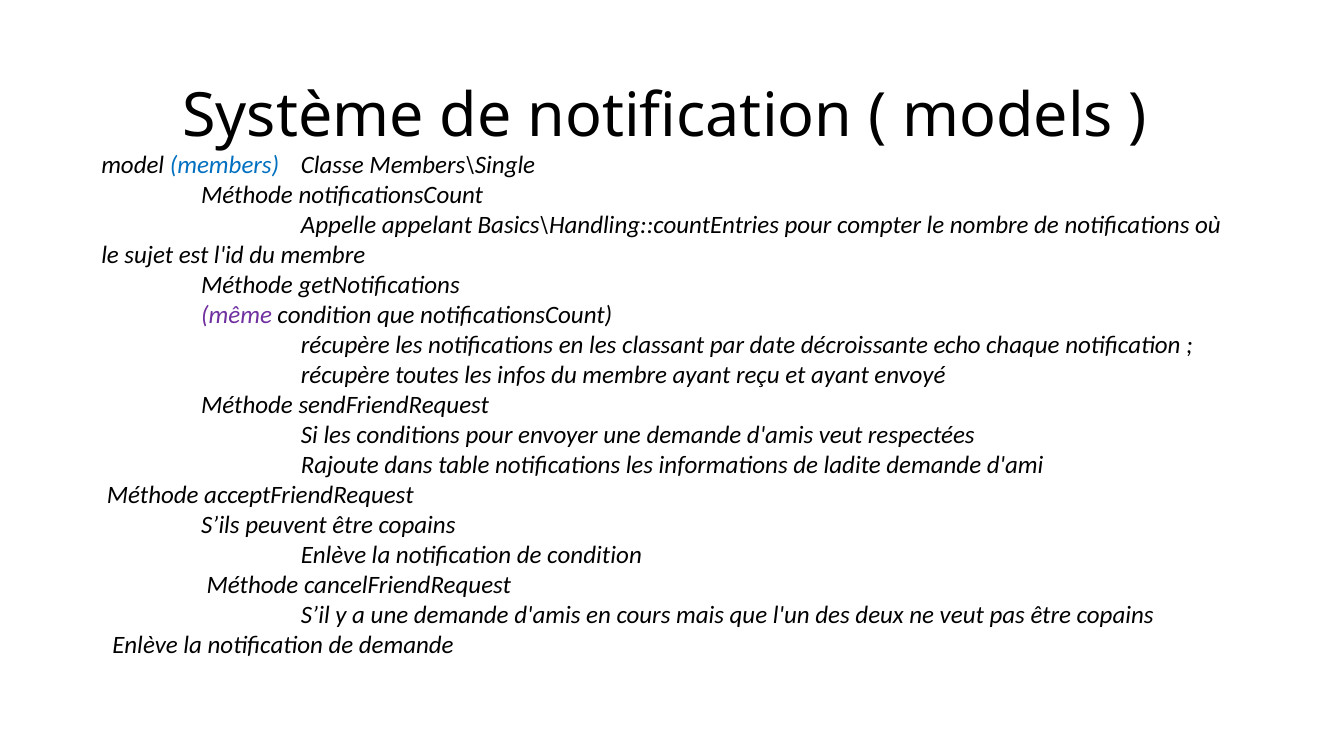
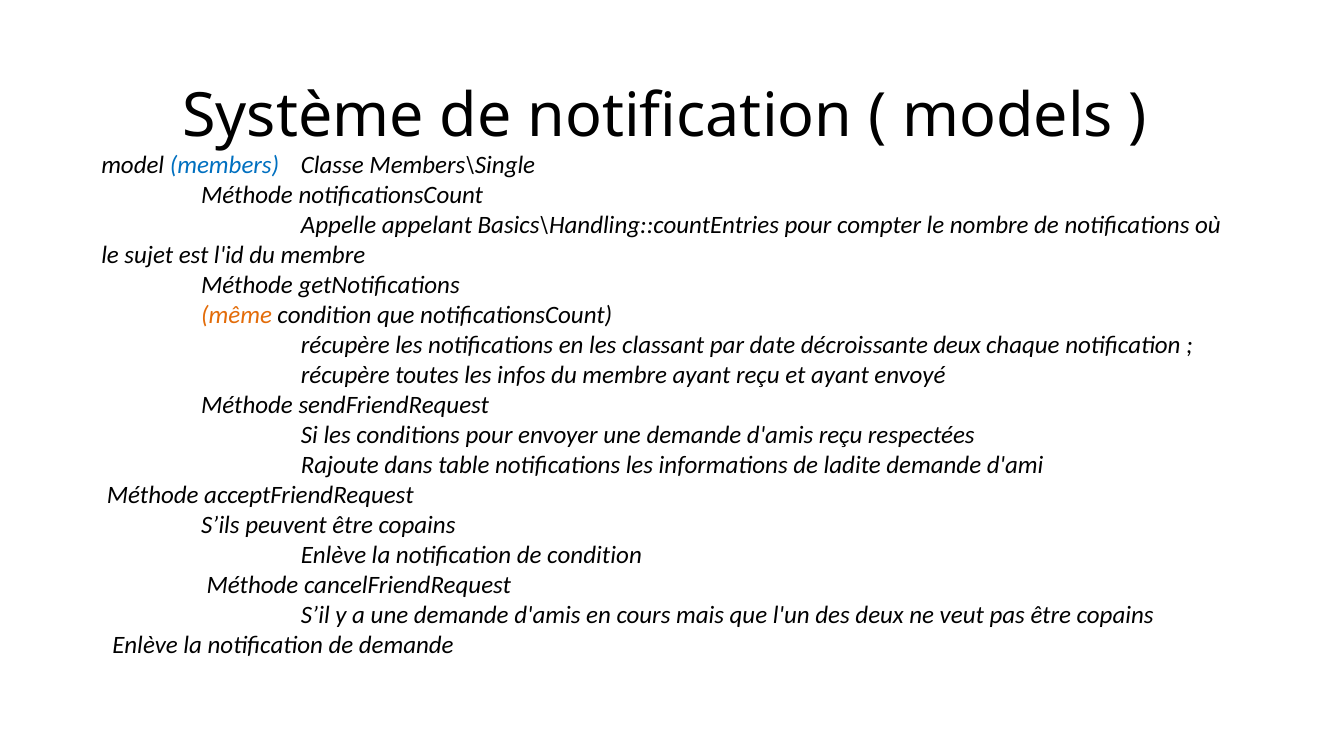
même colour: purple -> orange (237, 315)
décroissante echo: echo -> deux (957, 345)
d'amis veut: veut -> reçu (841, 435)
